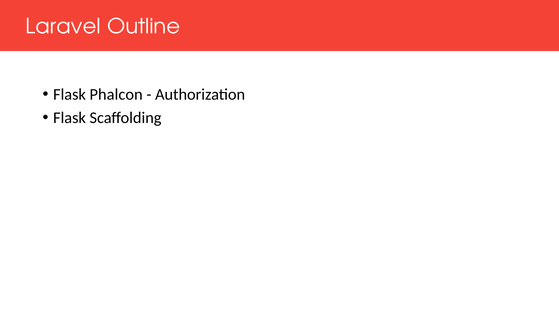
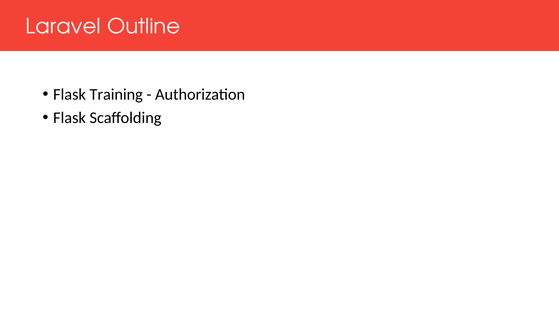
Phalcon: Phalcon -> Training (116, 95)
